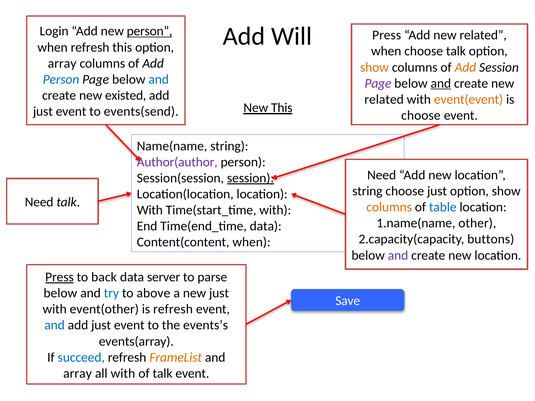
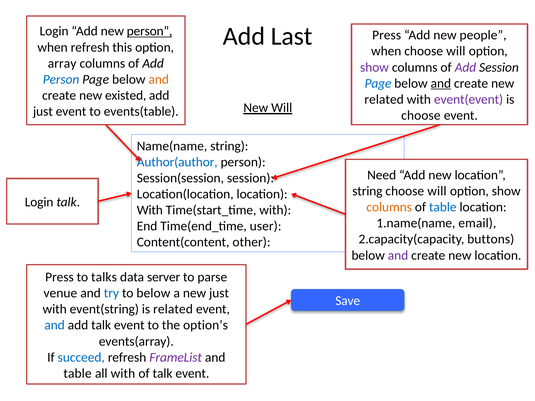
Will: Will -> Last (292, 36)
Add new related: related -> people (483, 35)
when choose talk: talk -> will (456, 51)
show colour: orange -> purple (375, 67)
Add colour: orange -> purple (465, 67)
and colour: blue -> orange (159, 79)
Page colour: purple -> blue (378, 83)
event(event colour: orange -> purple (469, 99)
New This: This -> Will (282, 108)
events(send: events(send -> events(table (141, 111)
Author(author colour: purple -> blue (177, 162)
session underline: present -> none (251, 178)
just: just -> will (437, 191)
Need: Need -> Login (39, 202)
other: other -> email (477, 223)
Time(end_time data: data -> user (266, 226)
Content(content when: when -> other (251, 242)
Press underline: present -> none (59, 277)
back: back -> talks (104, 277)
below: below -> venue (60, 293)
to above: above -> below (153, 293)
event(other: event(other -> event(string (104, 309)
is refresh: refresh -> related (173, 309)
just: just -> talk (101, 325)
events’s: events’s -> option’s (206, 325)
FrameList colour: orange -> purple (176, 358)
array: array -> table (77, 374)
